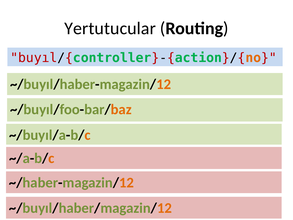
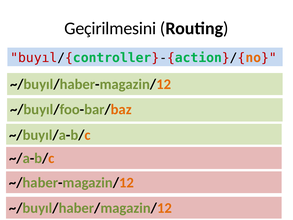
Yertutucular: Yertutucular -> Geçirilmesini (110, 28)
